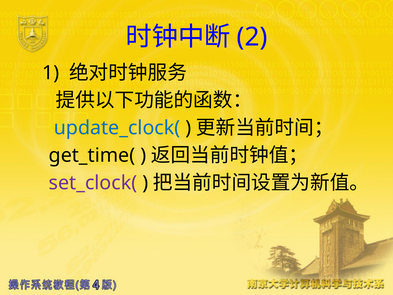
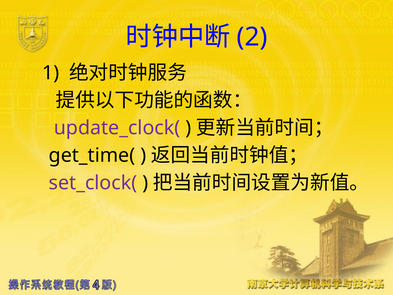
update_clock( colour: blue -> purple (117, 128)
